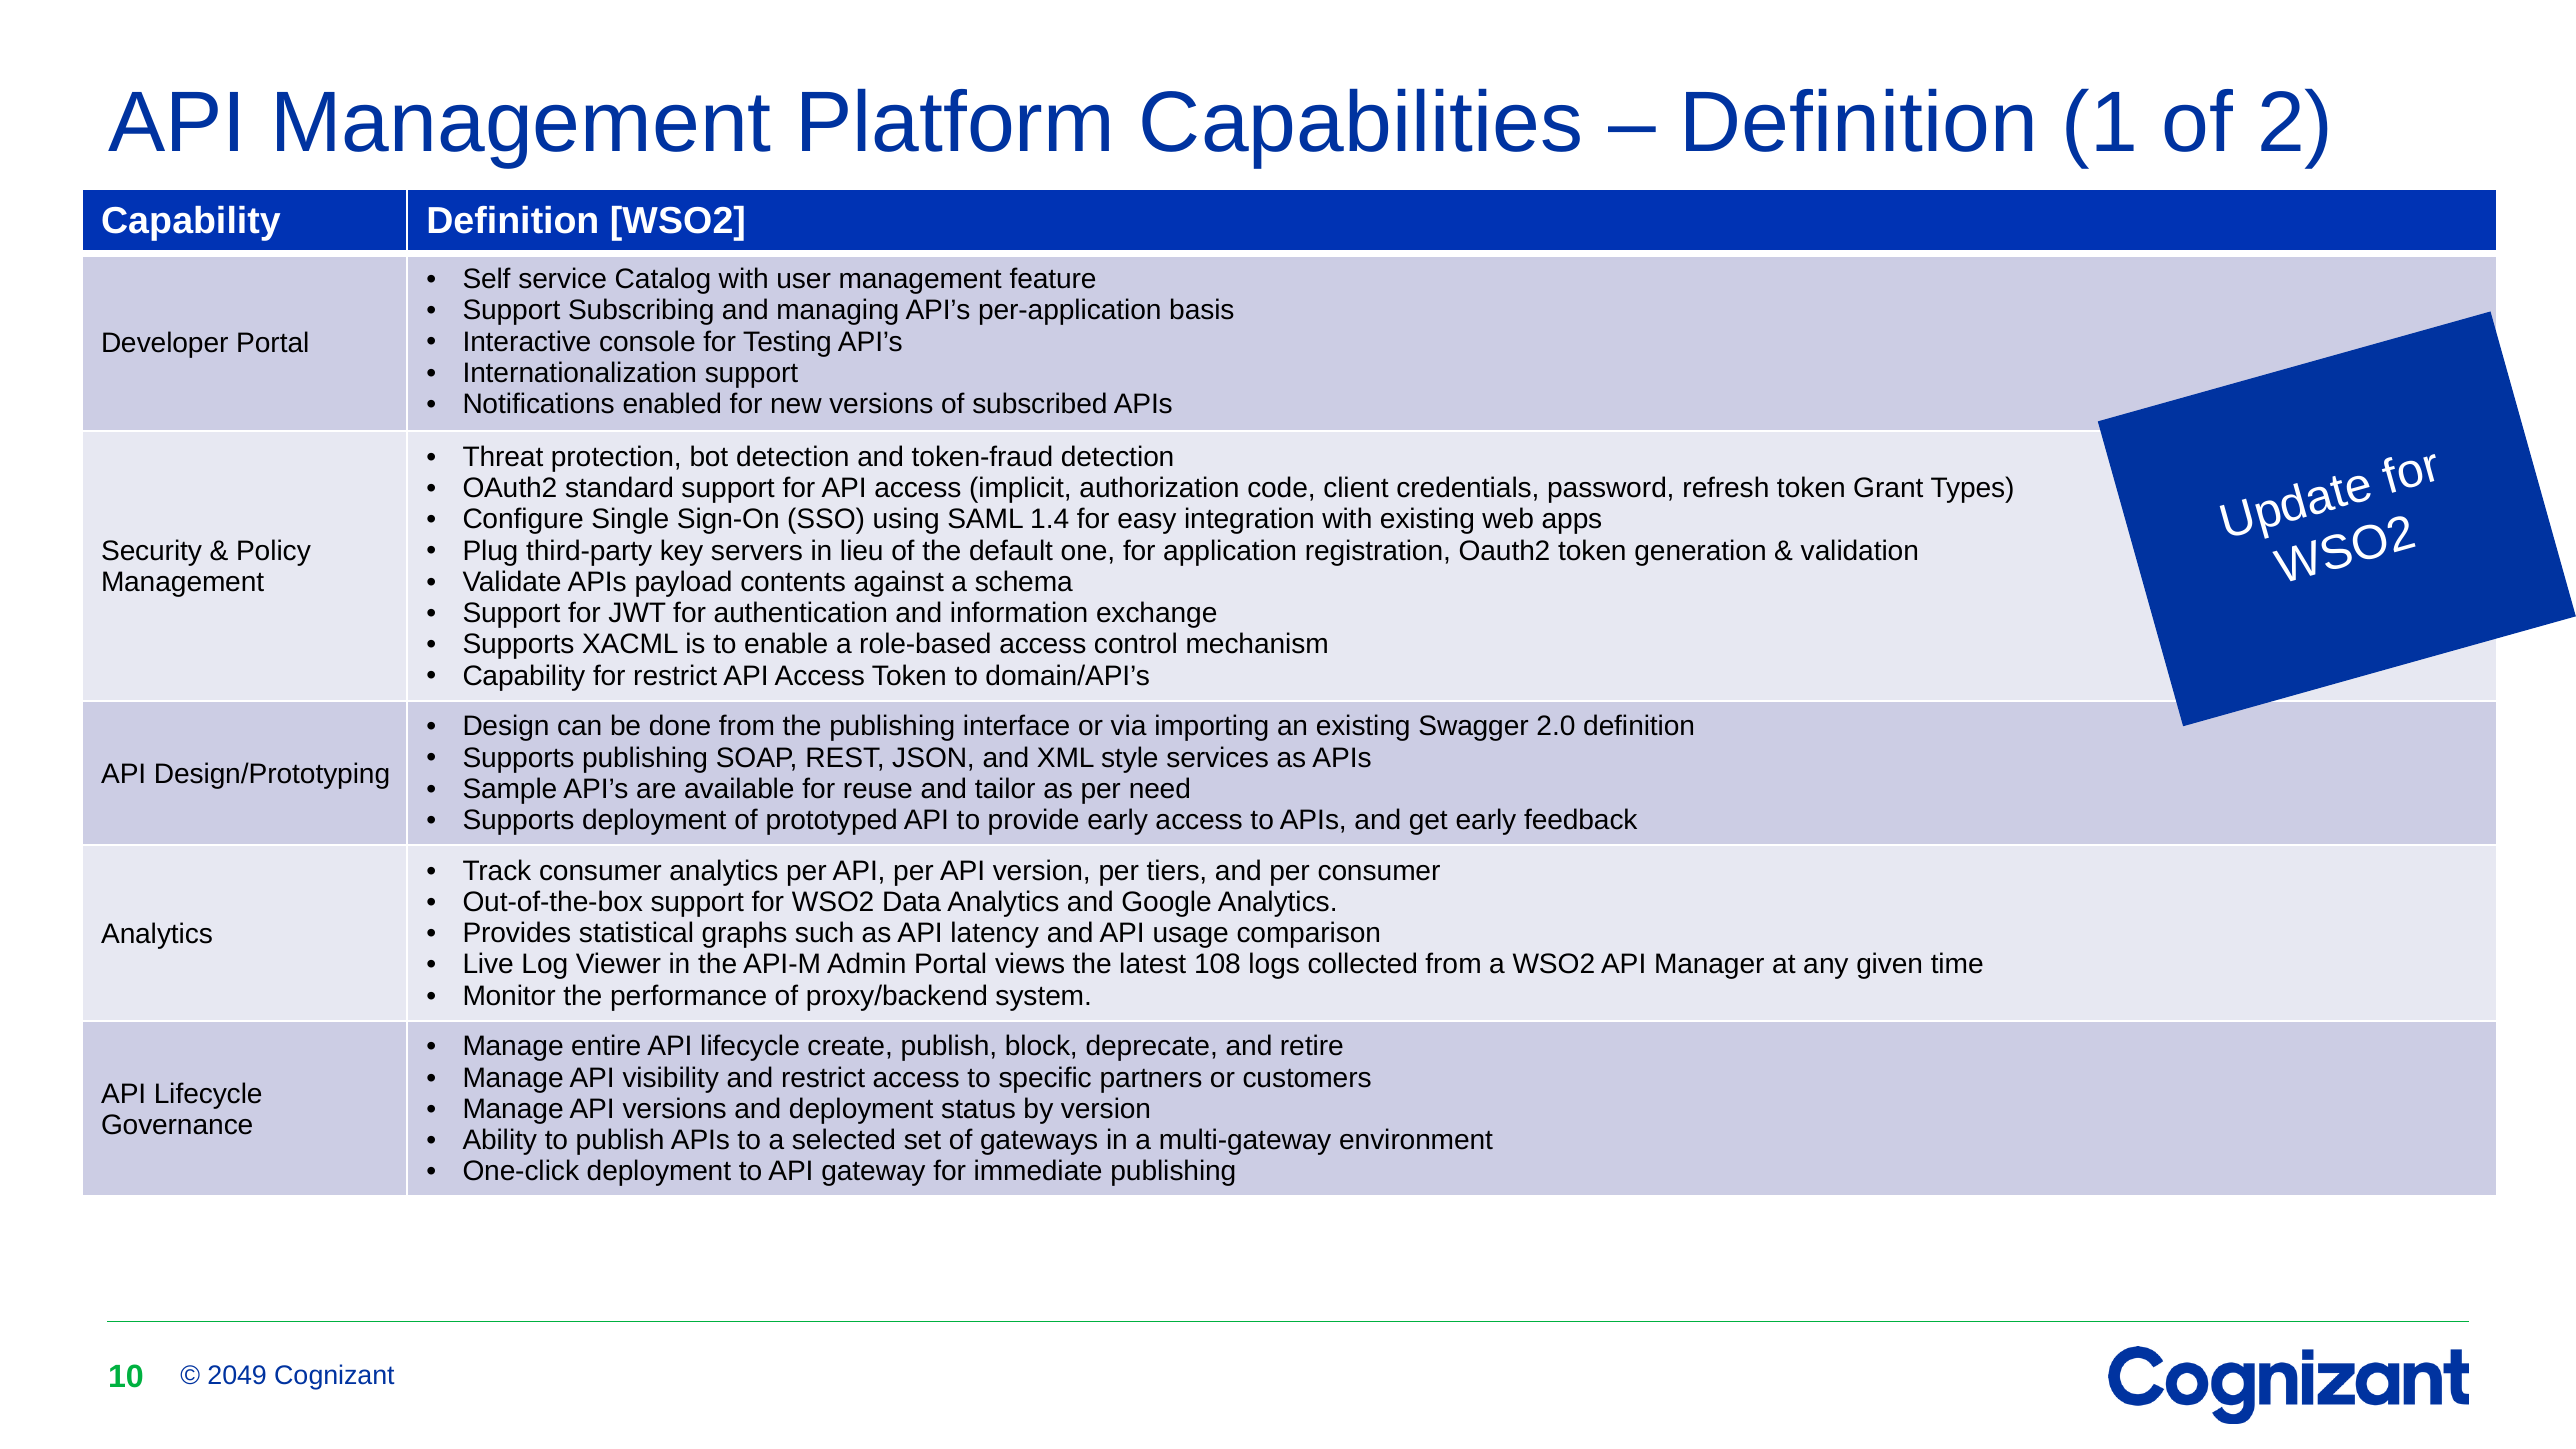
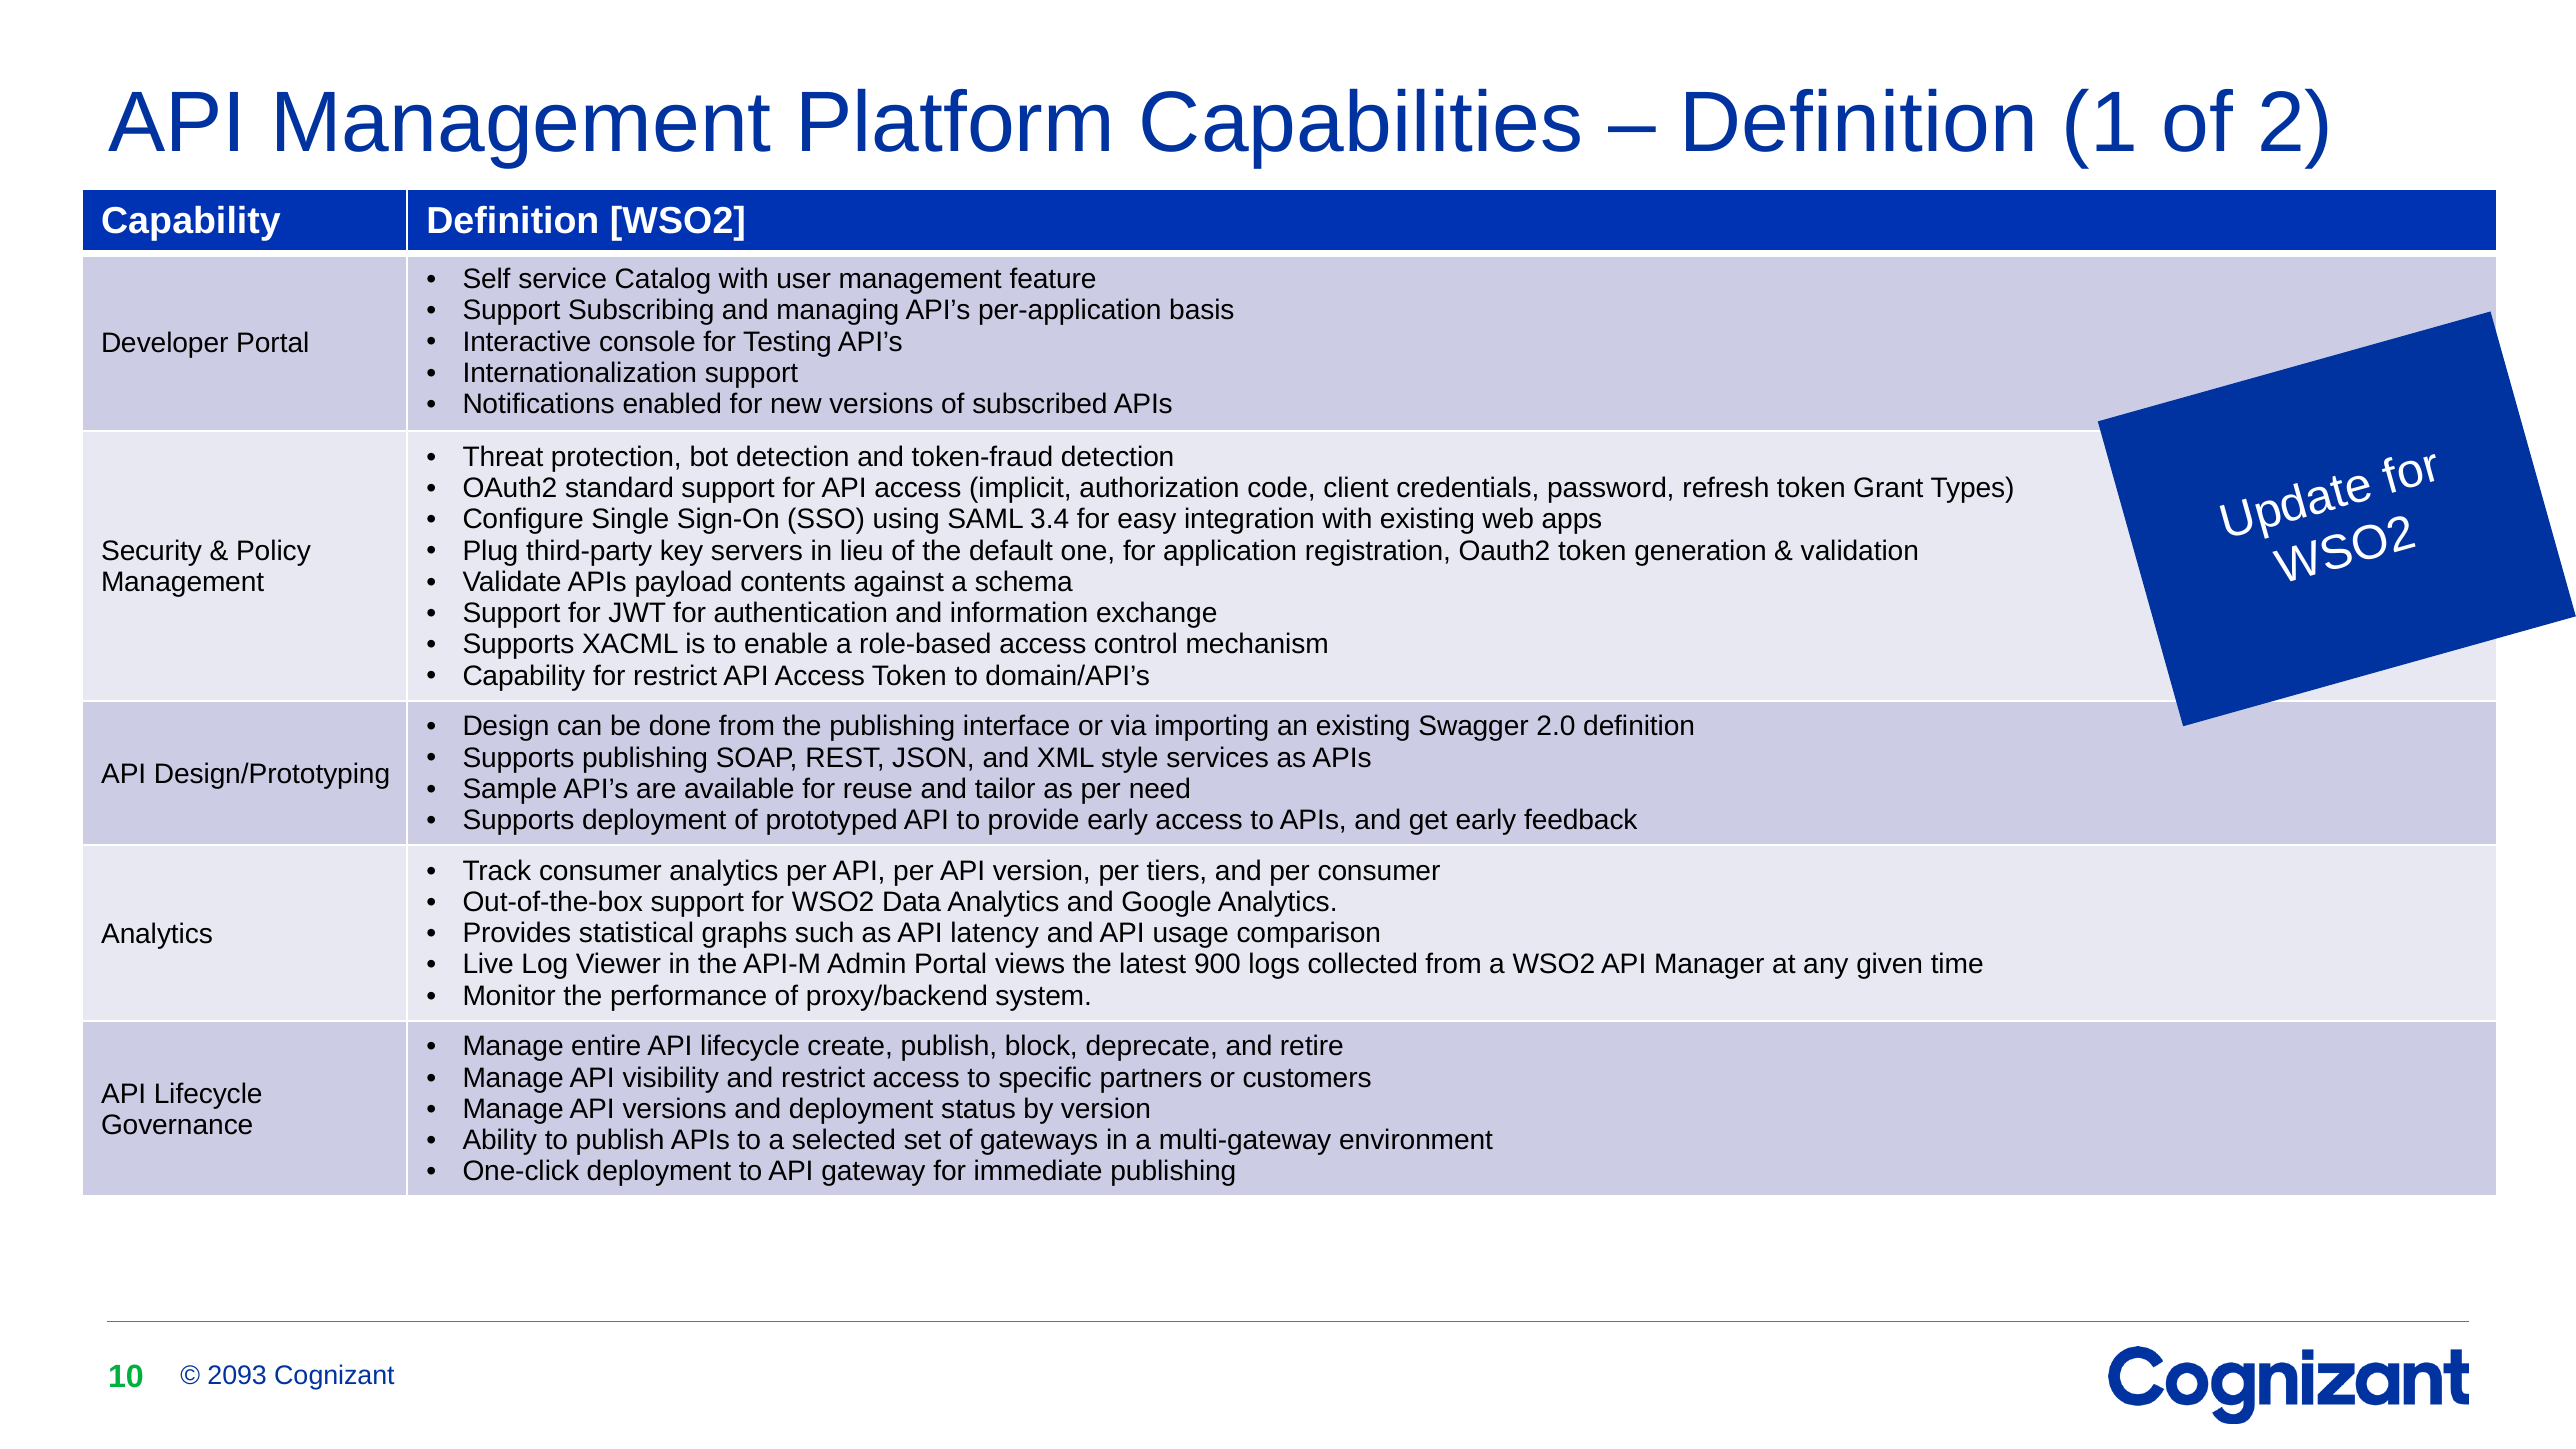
1.4: 1.4 -> 3.4 (1050, 519)
108: 108 -> 900 (1217, 965)
2049: 2049 -> 2093 (237, 1376)
